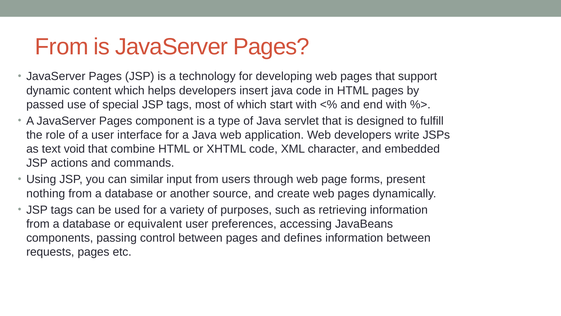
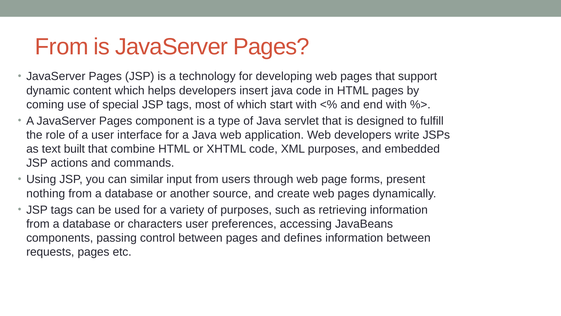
passed: passed -> coming (45, 104)
void: void -> built (74, 149)
XML character: character -> purposes (333, 149)
equivalent: equivalent -> characters (155, 224)
